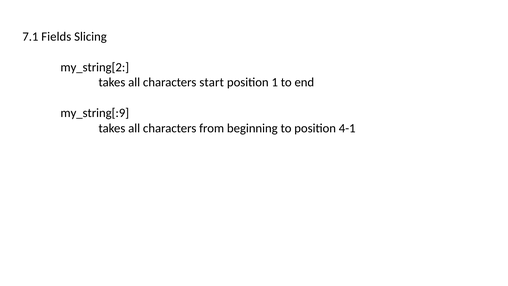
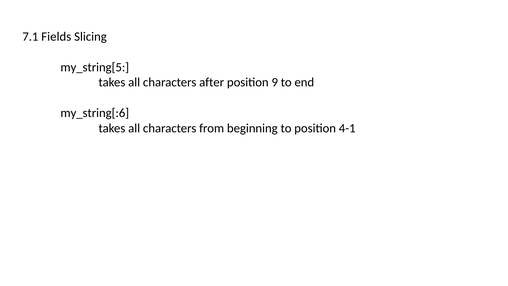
my_string[2: my_string[2 -> my_string[5 (95, 67)
start: start -> after (212, 82)
1: 1 -> 9 (275, 82)
my_string[:9: my_string[:9 -> my_string[:6 (95, 113)
